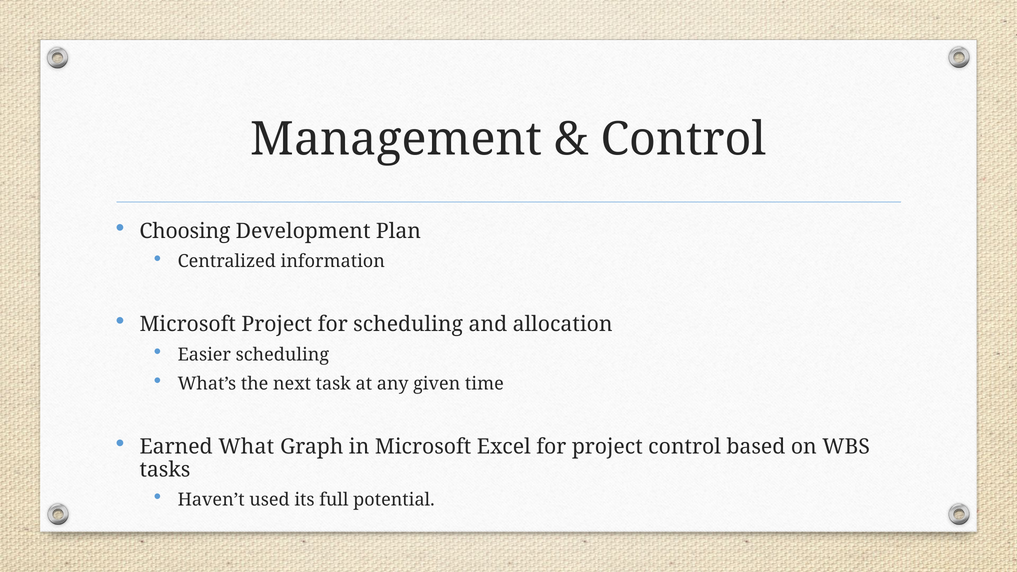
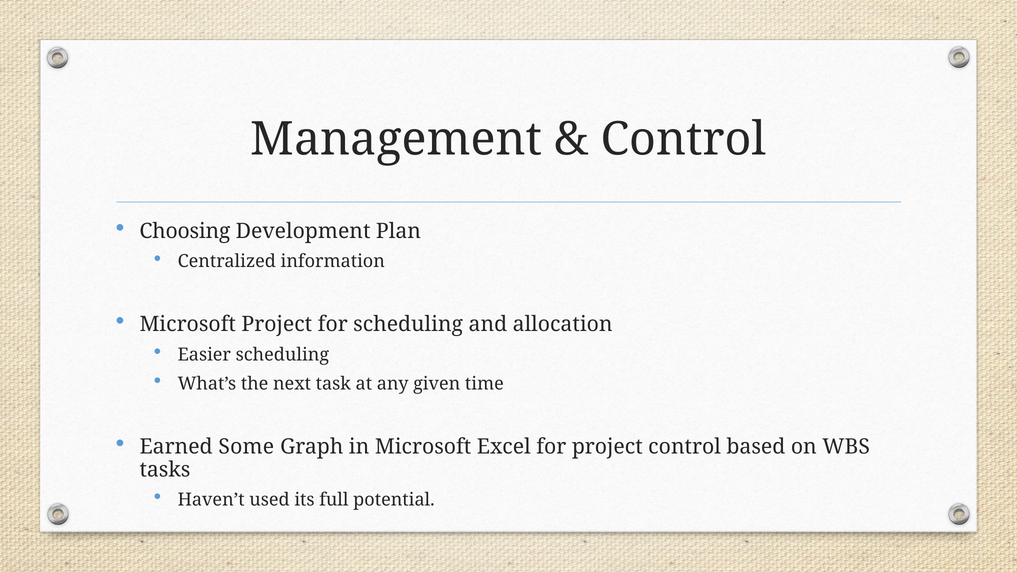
What: What -> Some (246, 447)
